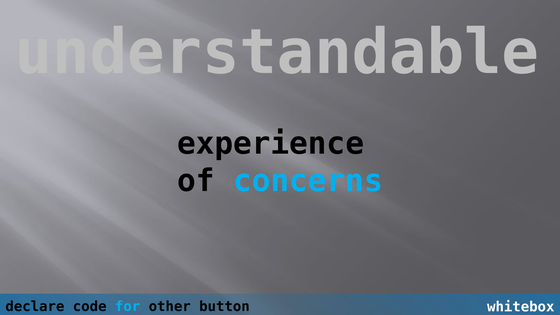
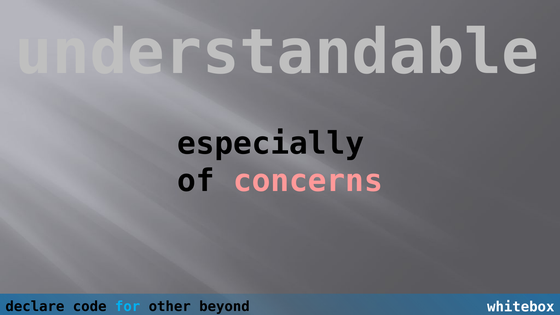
experience: experience -> especially (271, 144)
concerns colour: light blue -> pink (308, 181)
button: button -> beyond (224, 306)
